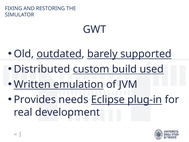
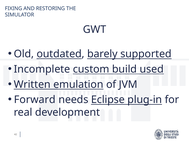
Distributed: Distributed -> Incomplete (42, 69)
Provides: Provides -> Forward (35, 99)
